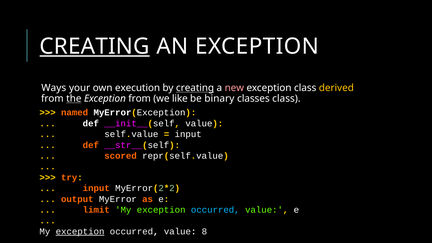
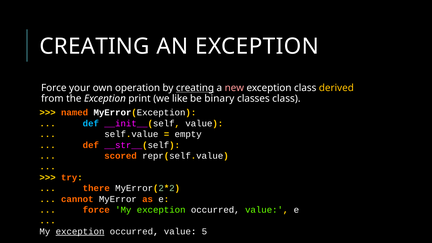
CREATING underline: present -> none (95, 46)
Ways: Ways -> Force (54, 88)
execution: execution -> operation (138, 88)
the underline: present -> none (74, 99)
Exception from: from -> print (140, 99)
def colour: white -> light blue (91, 123)
input: input -> empty (188, 134)
input: input -> there (96, 188)
output: output -> cannot (77, 199)
limit: limit -> force (96, 210)
occurred colour: light blue -> white (215, 210)
8: 8 -> 5 (204, 231)
